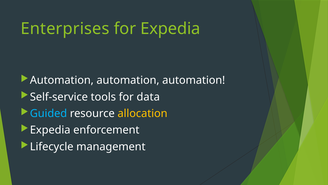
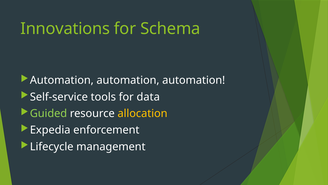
Enterprises: Enterprises -> Innovations (65, 29)
for Expedia: Expedia -> Schema (170, 29)
Guided colour: light blue -> light green (48, 113)
